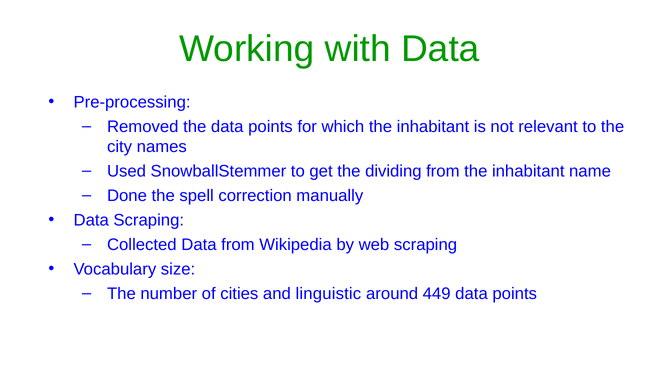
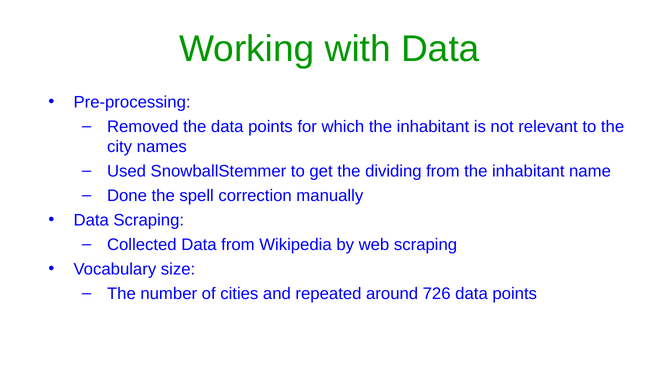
linguistic: linguistic -> repeated (328, 294)
449: 449 -> 726 (437, 294)
